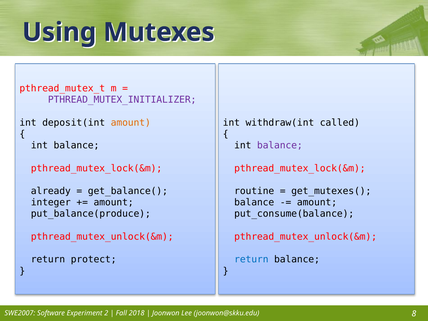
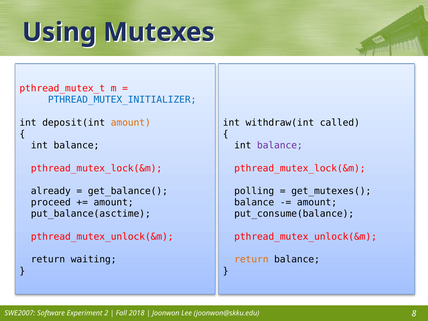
PTHREAD_MUTEX_INITIALIZER colour: purple -> blue (122, 100)
routine: routine -> polling (254, 191)
integer: integer -> proceed (51, 202)
put_balance(produce: put_balance(produce -> put_balance(asctime (91, 214)
protect: protect -> waiting (94, 259)
return colour: blue -> orange (251, 259)
